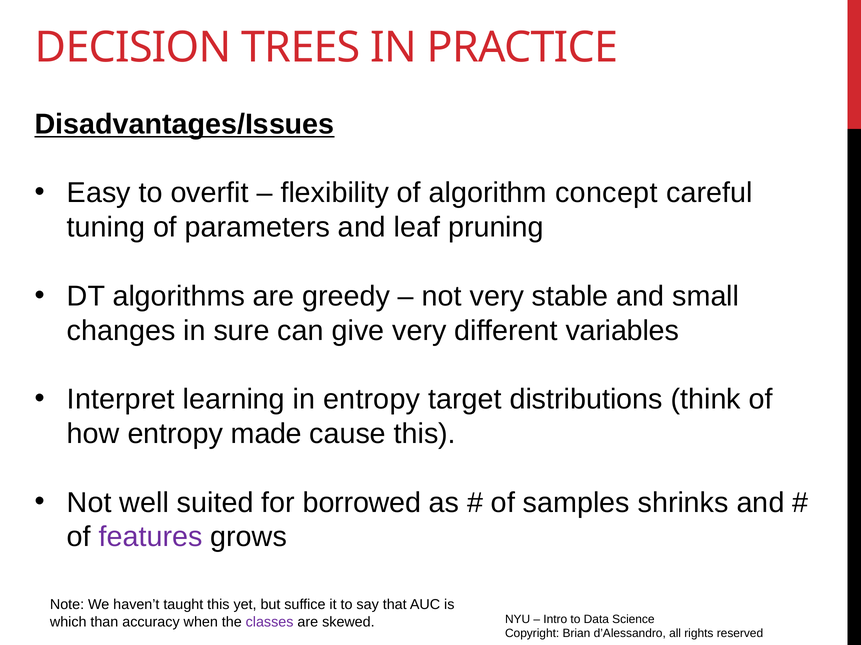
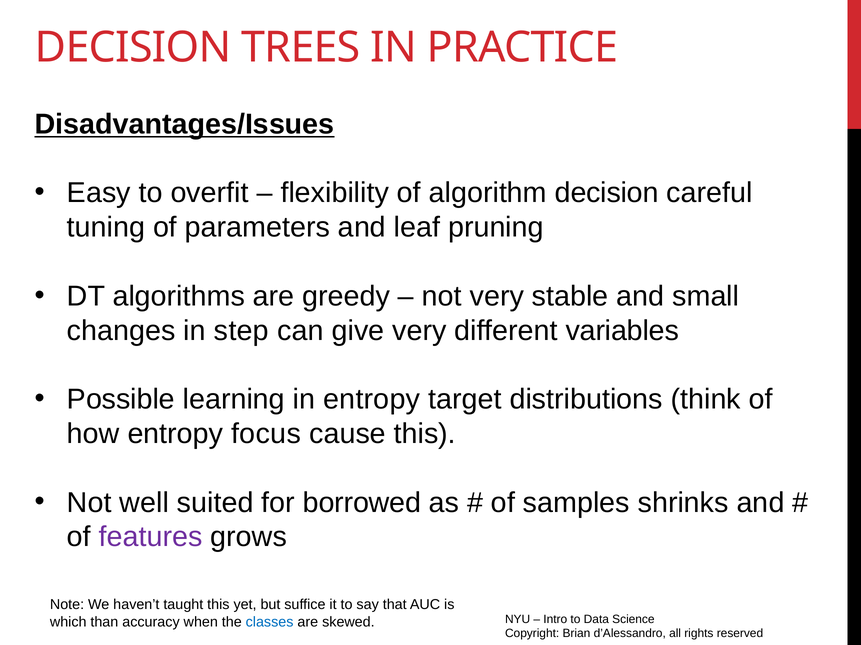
algorithm concept: concept -> decision (607, 193)
sure: sure -> step (241, 331)
Interpret: Interpret -> Possible (121, 400)
made: made -> focus (266, 434)
classes colour: purple -> blue (270, 623)
